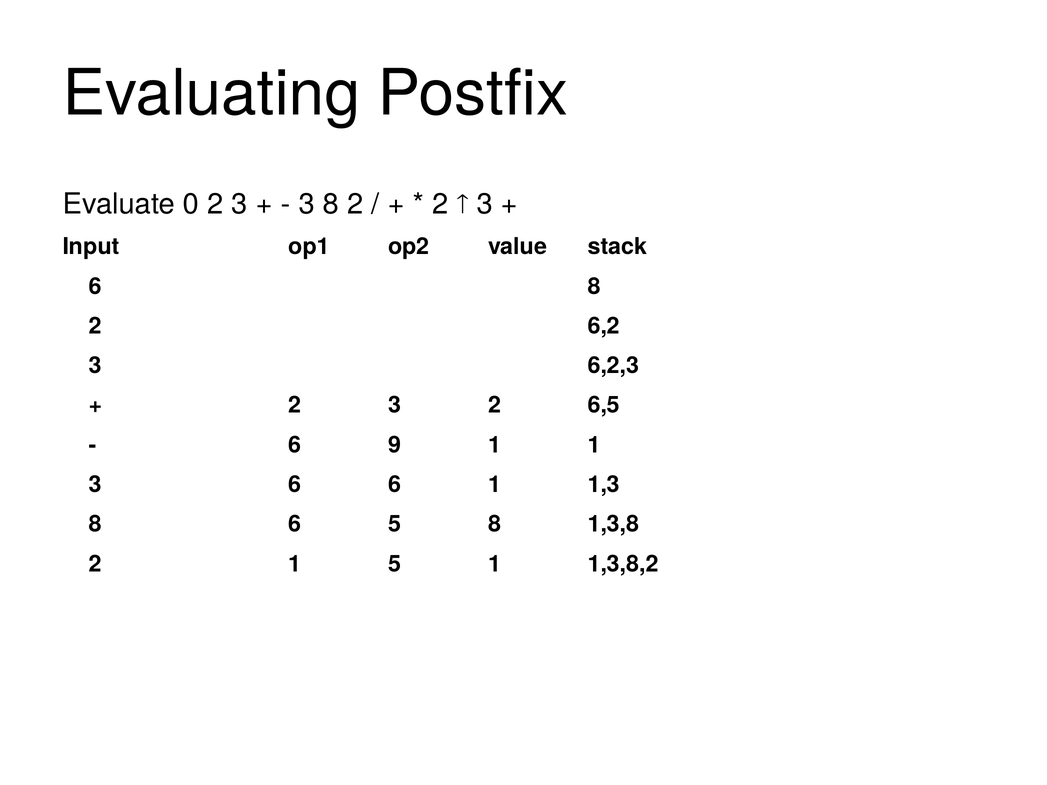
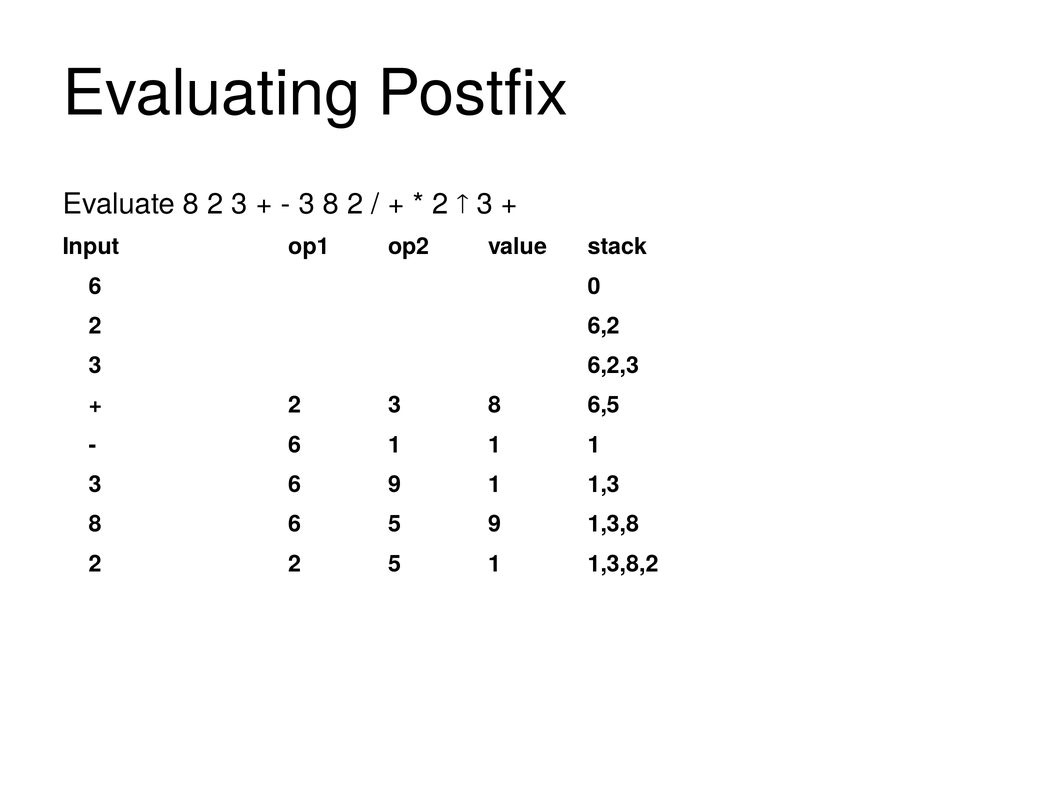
Evaluate 0: 0 -> 8 (191, 204)
6 8: 8 -> 0 (594, 286)
2 3 2: 2 -> 8 (494, 405)
6 9: 9 -> 1 (395, 445)
6 6: 6 -> 9 (395, 485)
5 8: 8 -> 9 (494, 524)
2 1: 1 -> 2 (295, 564)
